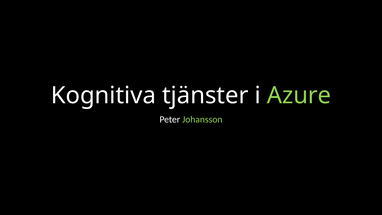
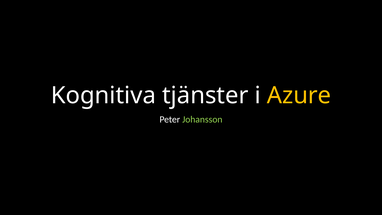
Azure colour: light green -> yellow (299, 95)
